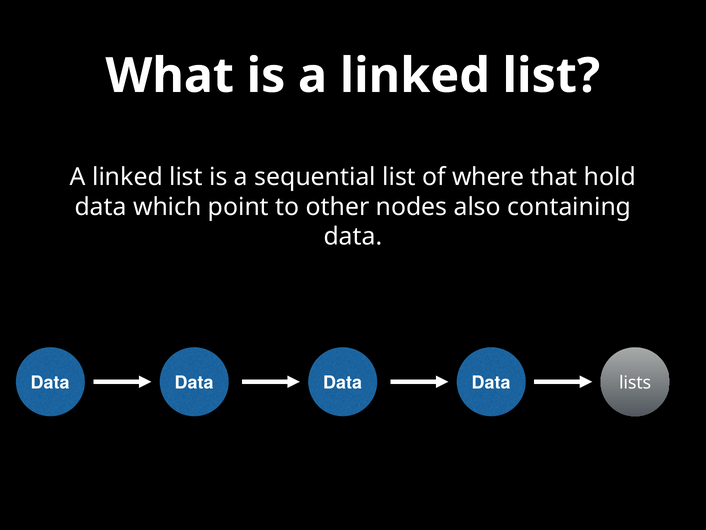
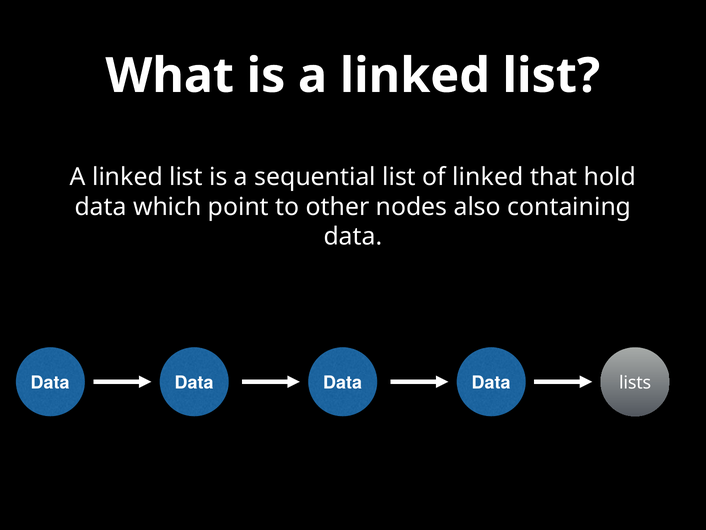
of where: where -> linked (488, 177)
